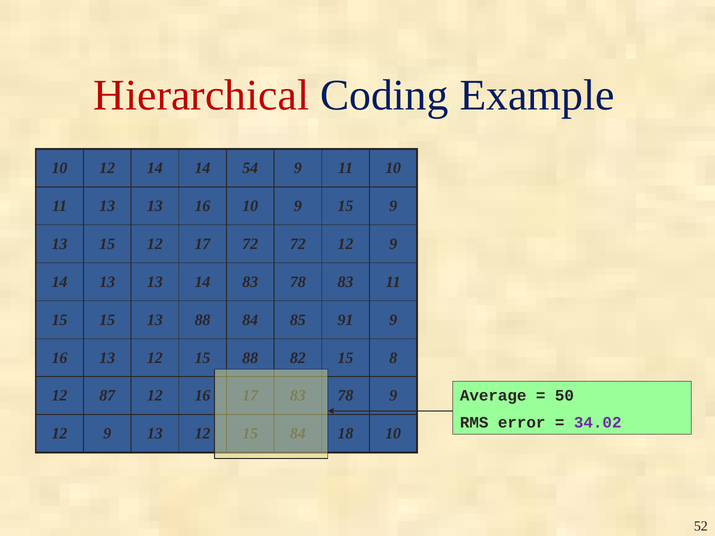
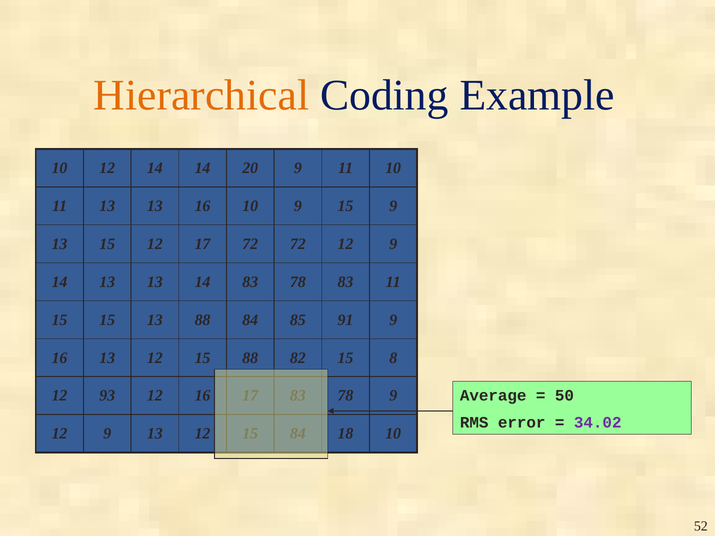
Hierarchical colour: red -> orange (201, 95)
54: 54 -> 20 (250, 168)
87: 87 -> 93 (107, 396)
